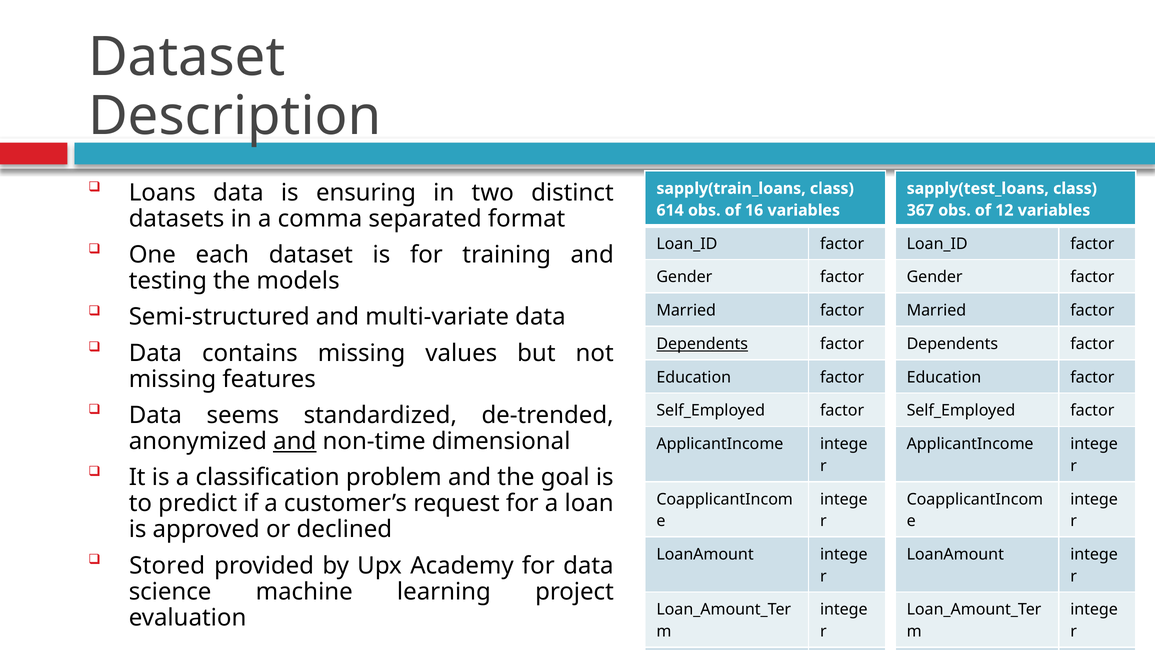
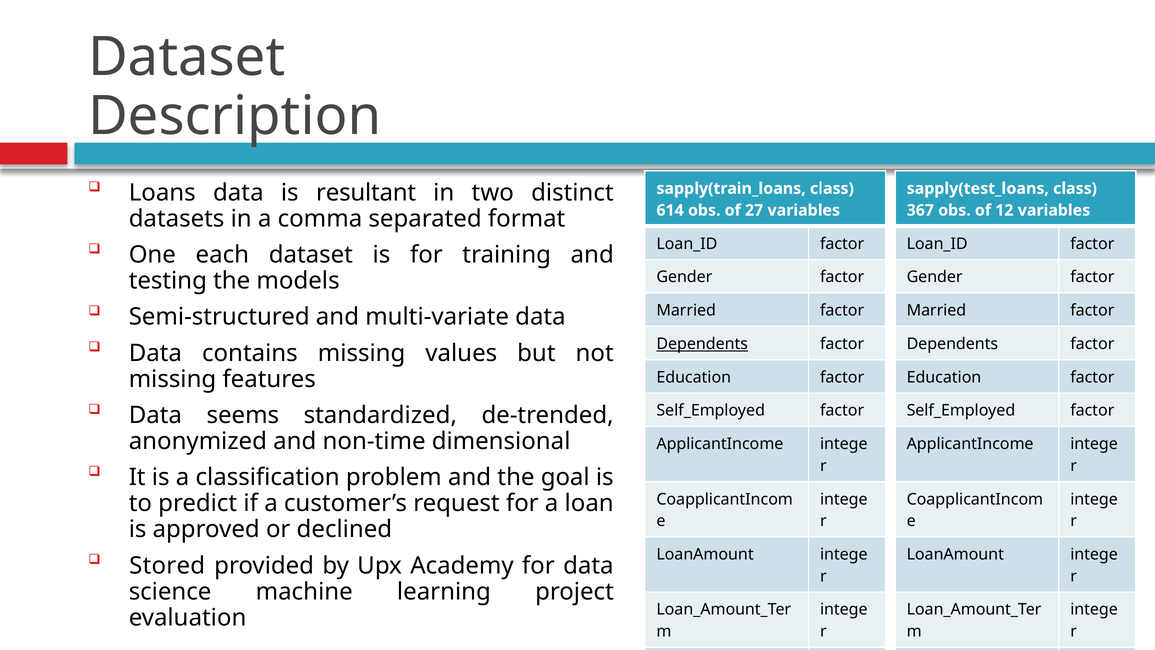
ensuring: ensuring -> resultant (366, 193)
16: 16 -> 27 (754, 210)
and underline: present -> none (295, 441)
